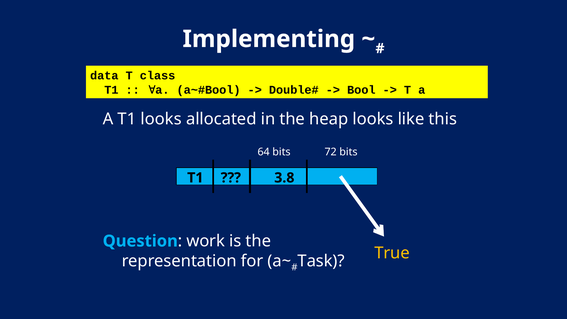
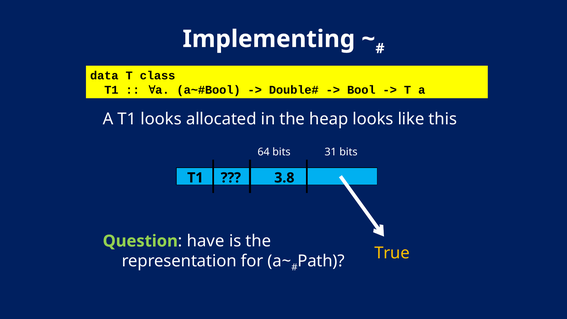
72: 72 -> 31 (331, 152)
Question colour: light blue -> light green (140, 241)
work: work -> have (206, 241)
Task: Task -> Path (321, 261)
